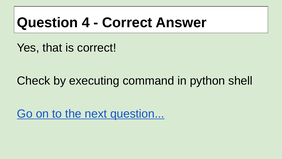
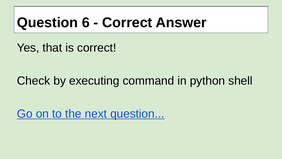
4: 4 -> 6 (86, 22)
